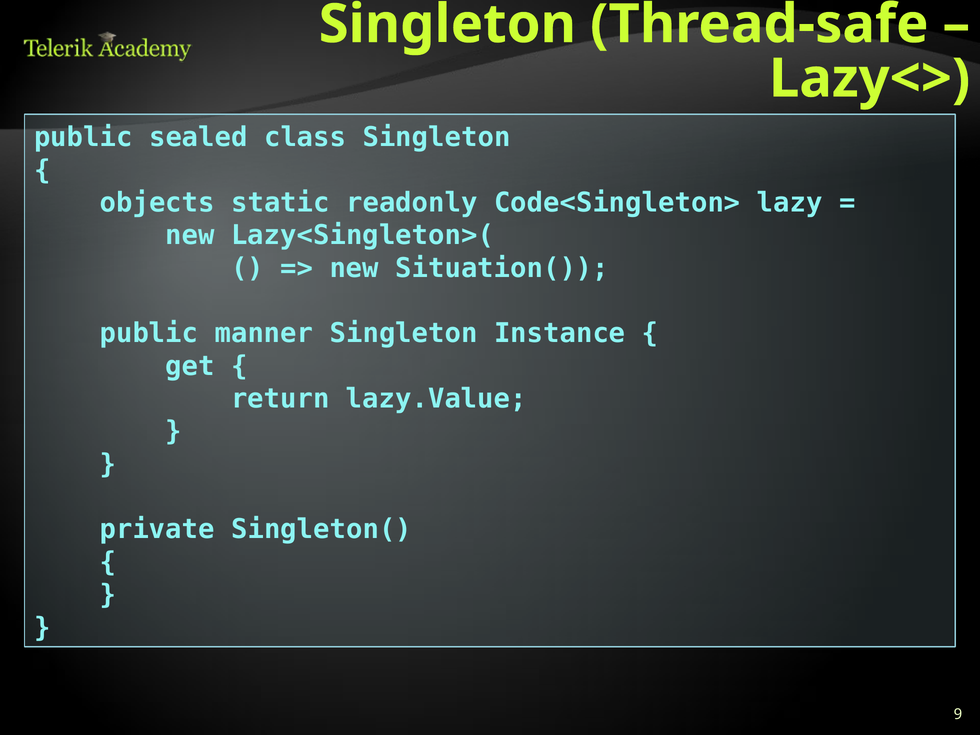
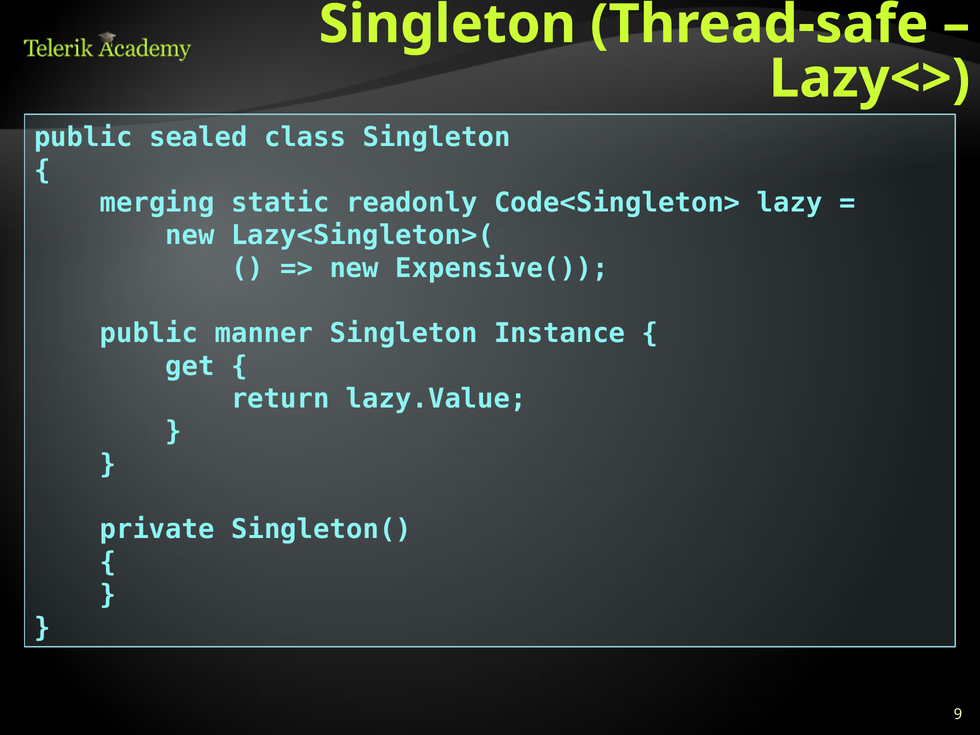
objects: objects -> merging (157, 203)
Situation(: Situation( -> Expensive( (502, 268)
